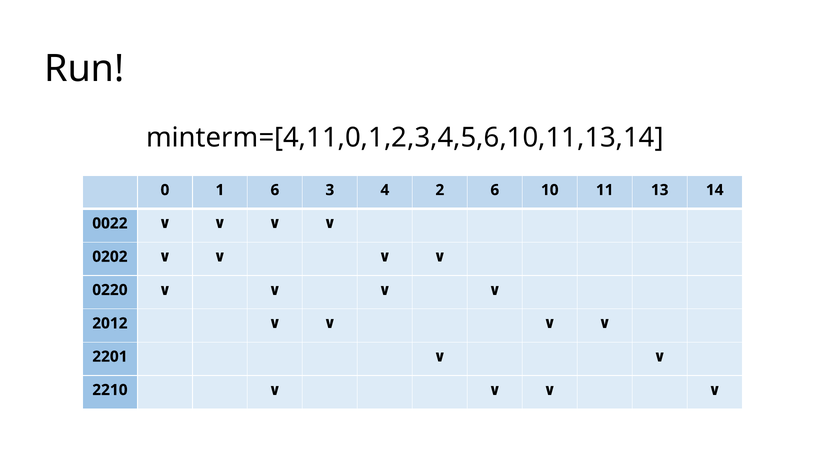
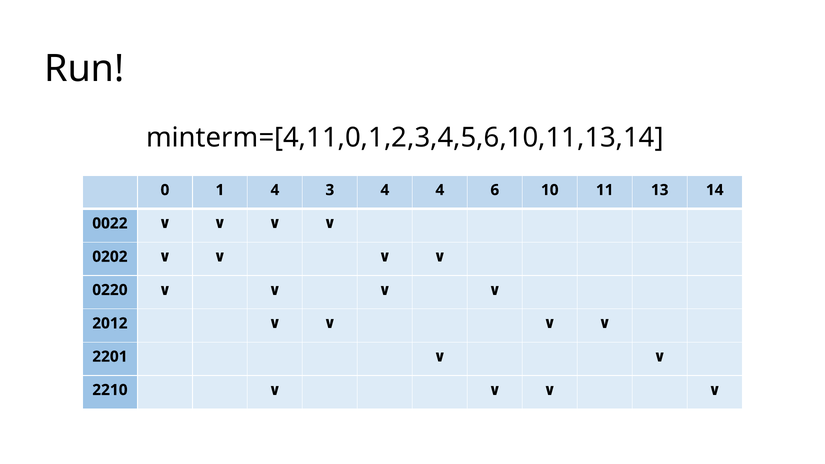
1 6: 6 -> 4 (275, 190)
4 2: 2 -> 4 (440, 190)
